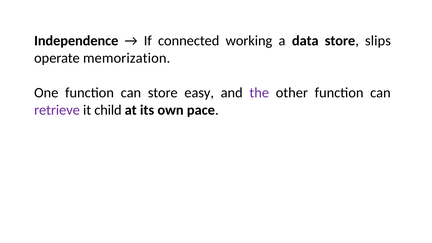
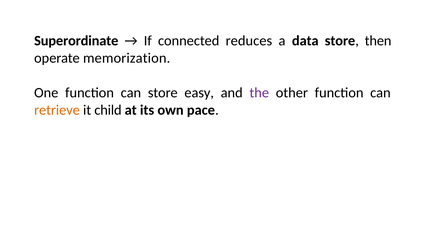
Independence: Independence -> Superordinate (76, 41)
working: working -> reduces (249, 41)
slips: slips -> then (378, 41)
retrieve colour: purple -> orange (57, 110)
